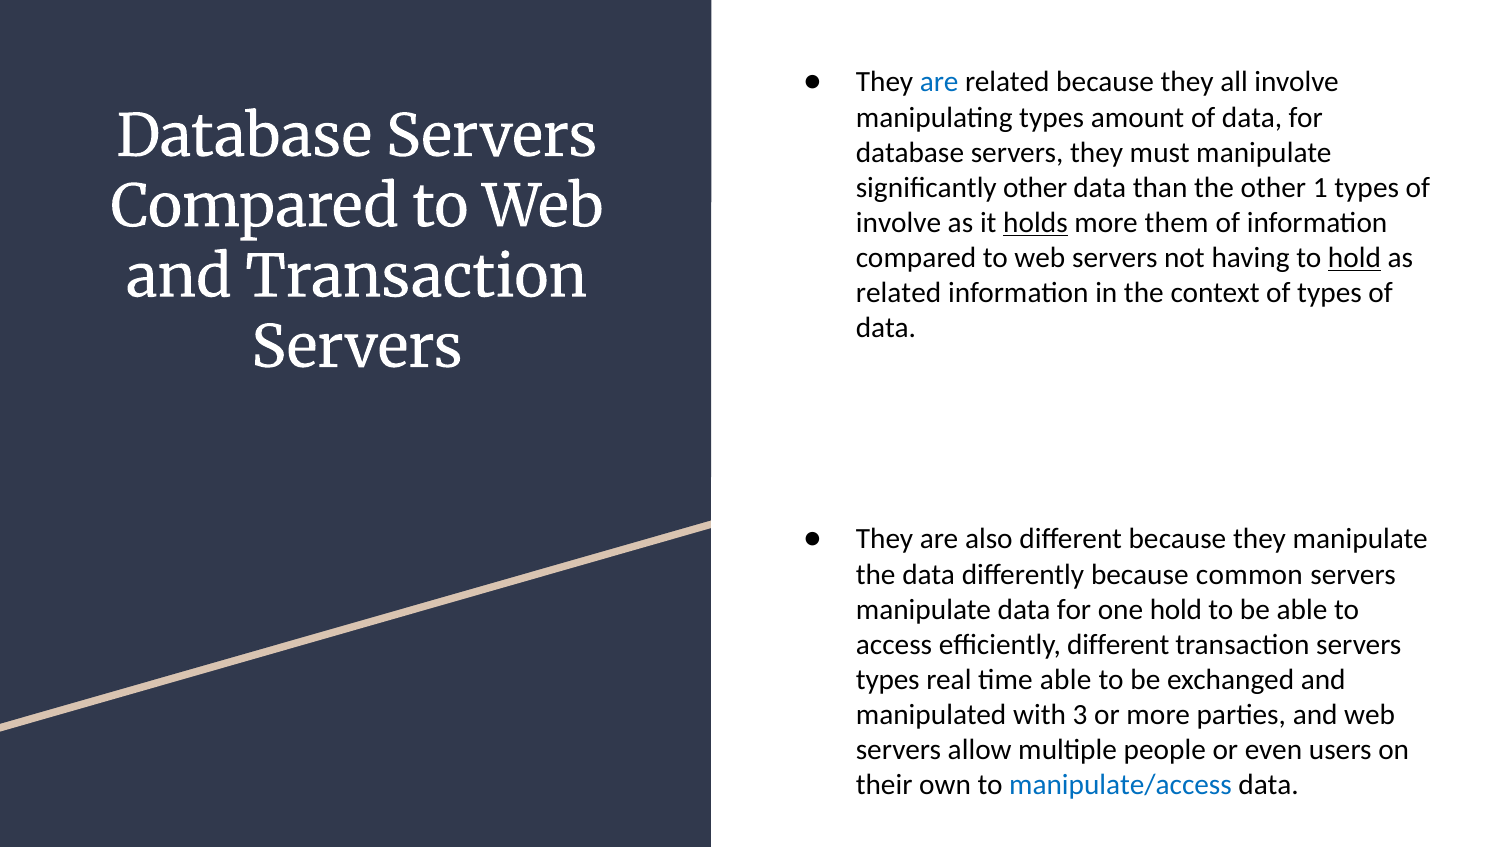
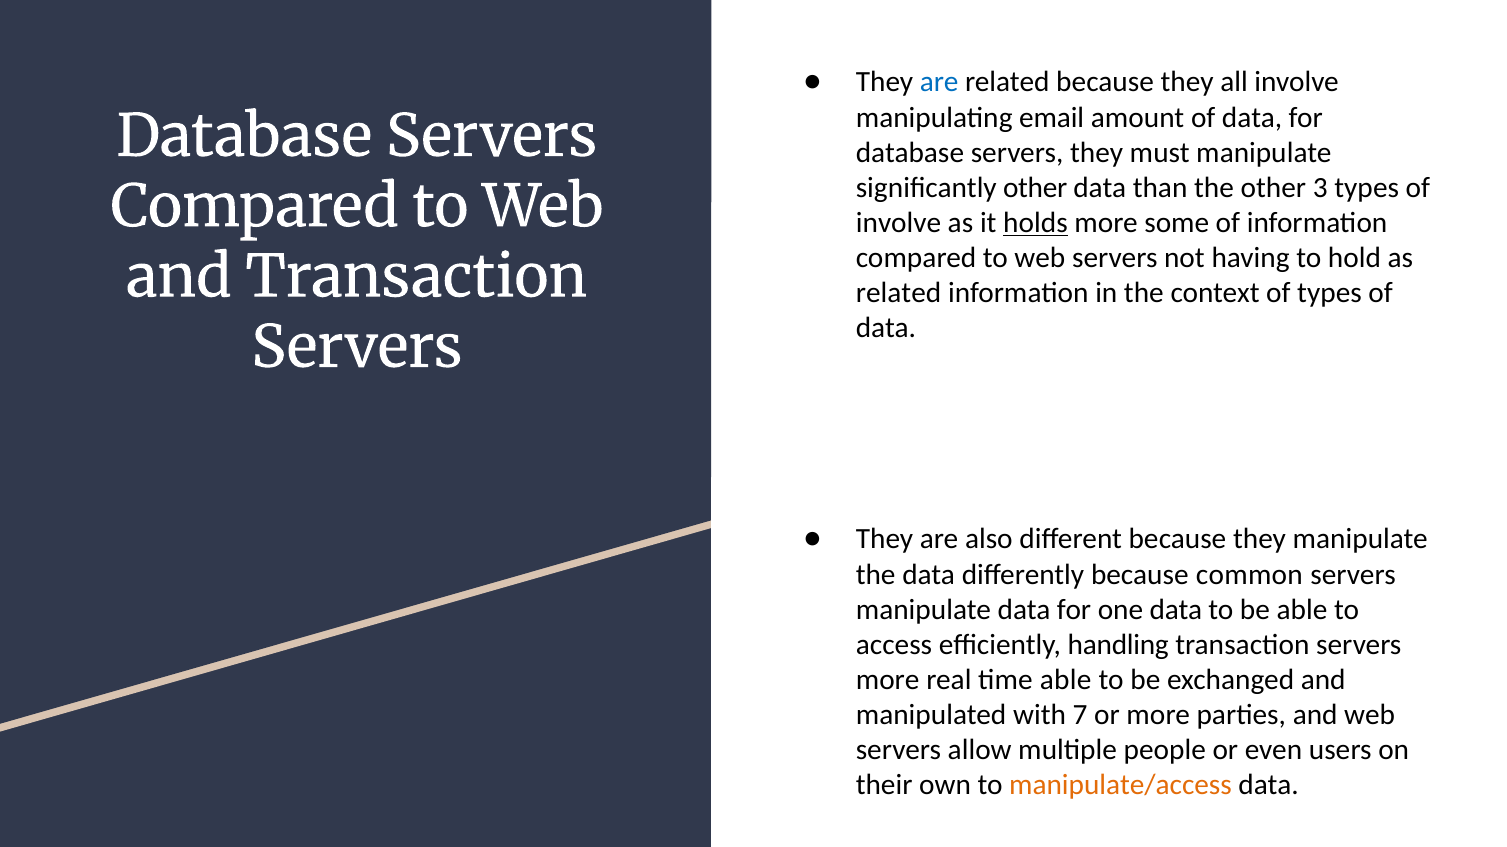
manipulating types: types -> email (1052, 117)
1: 1 -> 3 (1320, 188)
them: them -> some (1177, 223)
hold underline: present -> none (1354, 258)
one hold: hold -> data (1176, 610)
efficiently different: different -> handling (1118, 645)
types: types -> more (888, 680)
3: 3 -> 7 (1080, 716)
manipulate/access colour: blue -> orange (1121, 786)
